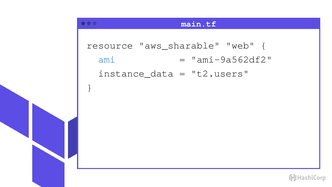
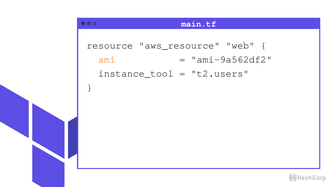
aws_sharable: aws_sharable -> aws_resource (179, 45)
ami colour: blue -> orange (107, 59)
instance_data: instance_data -> instance_tool (136, 73)
